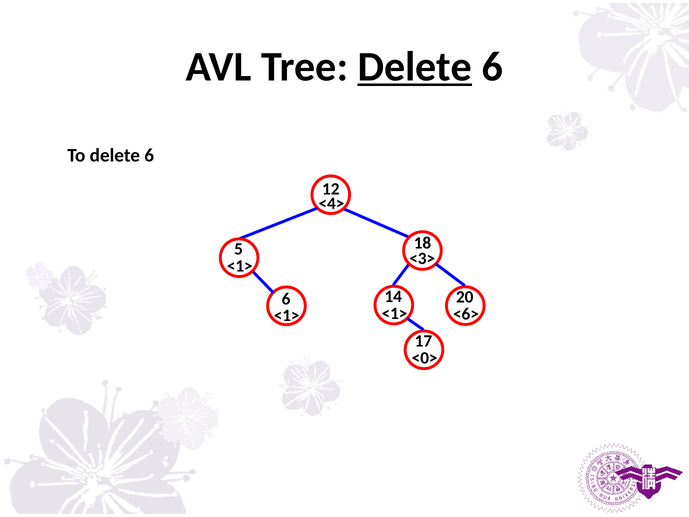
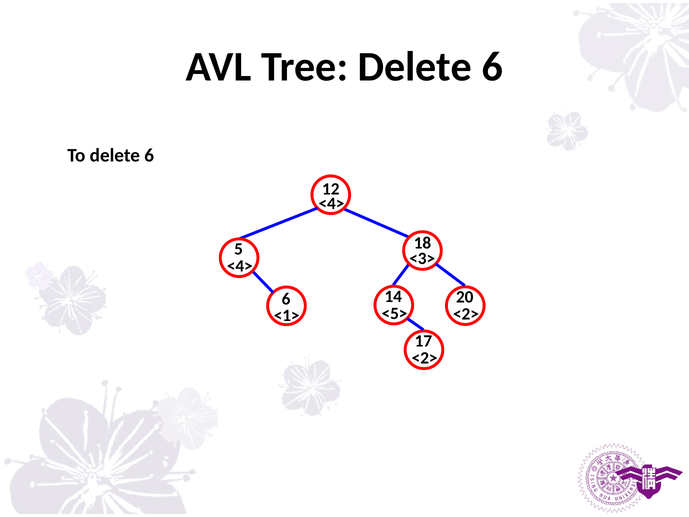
Delete underline: present -> none (415, 67)
<1>: <1> -> <4> (240, 266)
<1>: <1> -> <5> (394, 313)
<6>: <6> -> <2> (466, 314)
<0>: <0> -> <2> (425, 358)
